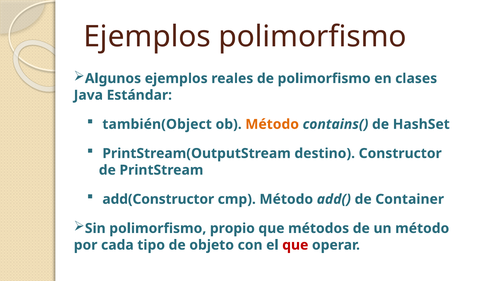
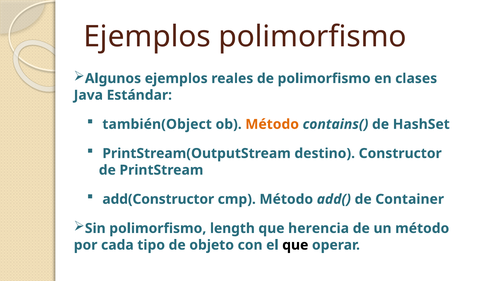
propio: propio -> length (232, 229)
métodos: métodos -> herencia (319, 229)
que colour: red -> black (295, 245)
